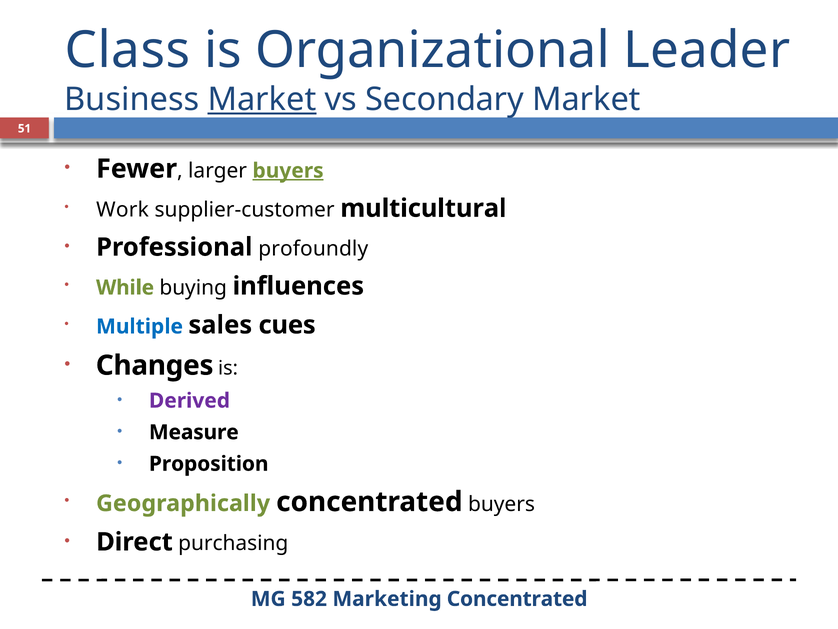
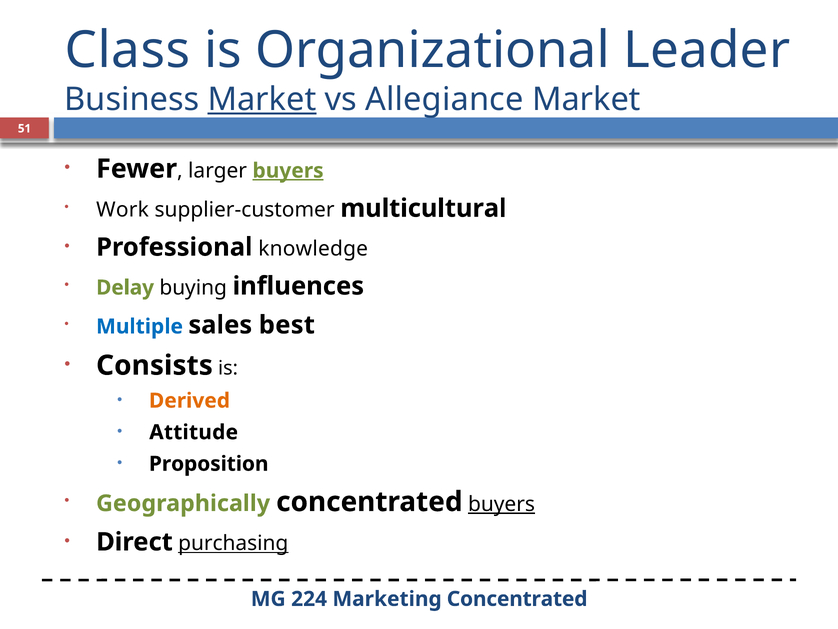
Secondary: Secondary -> Allegiance (444, 99)
profoundly: profoundly -> knowledge (313, 249)
While: While -> Delay (125, 287)
cues: cues -> best (287, 325)
Changes: Changes -> Consists (154, 365)
Derived colour: purple -> orange (189, 400)
Measure: Measure -> Attitude (194, 432)
buyers underline: none -> present (501, 504)
purchasing underline: none -> present (233, 543)
582: 582 -> 224 (309, 599)
